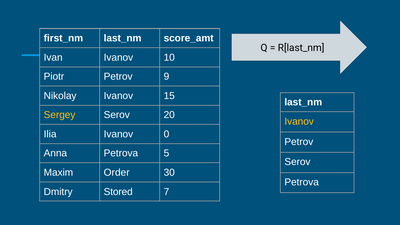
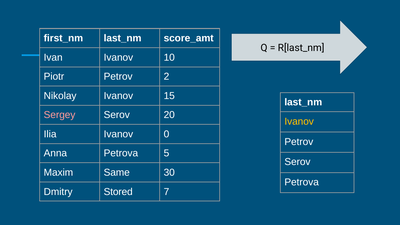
9: 9 -> 2 (166, 77)
Sergey colour: yellow -> pink (60, 115)
Order: Order -> Same (117, 173)
